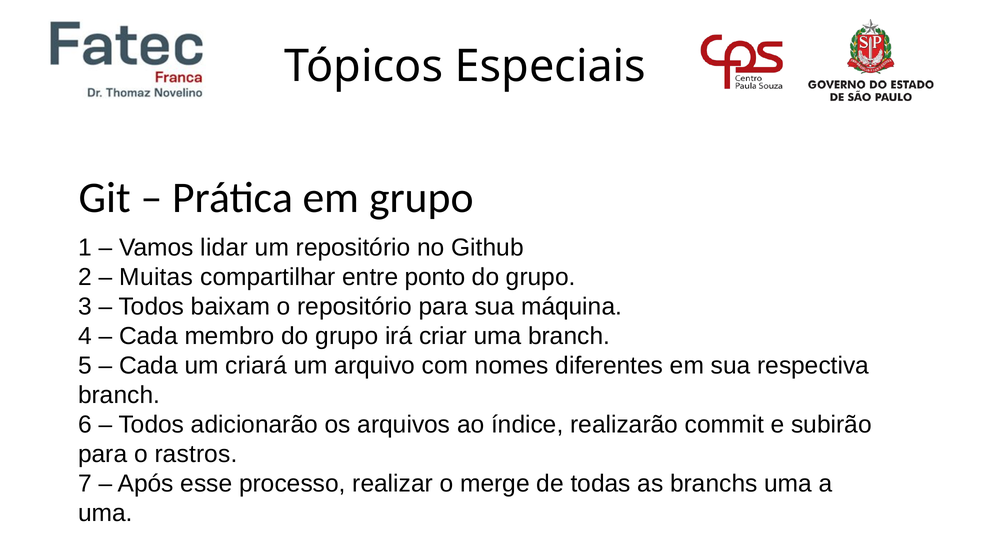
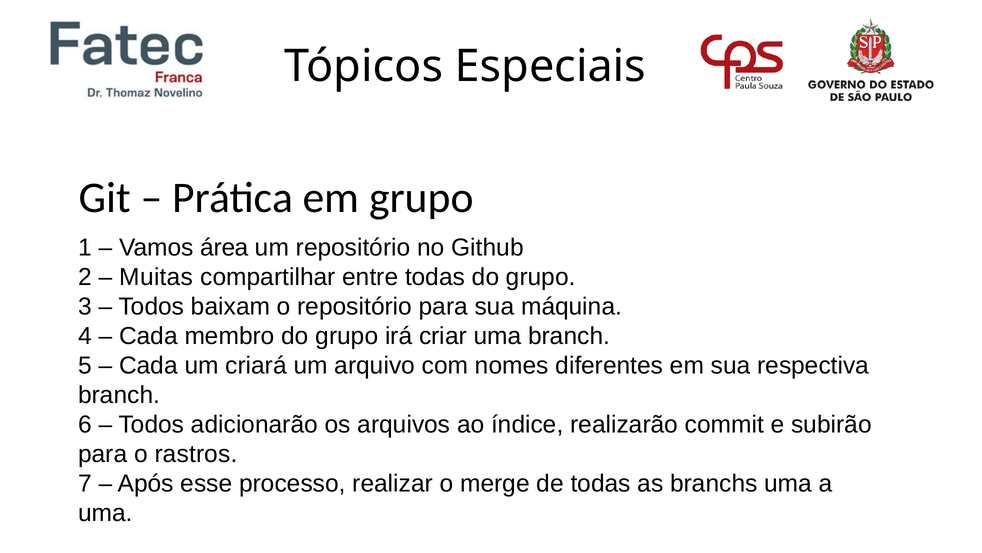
lidar: lidar -> área (224, 248)
entre ponto: ponto -> todas (435, 277)
